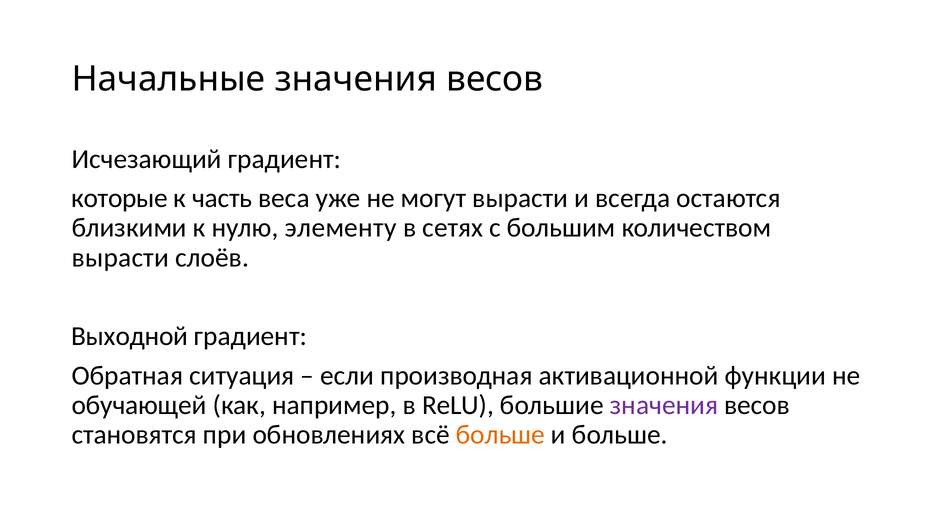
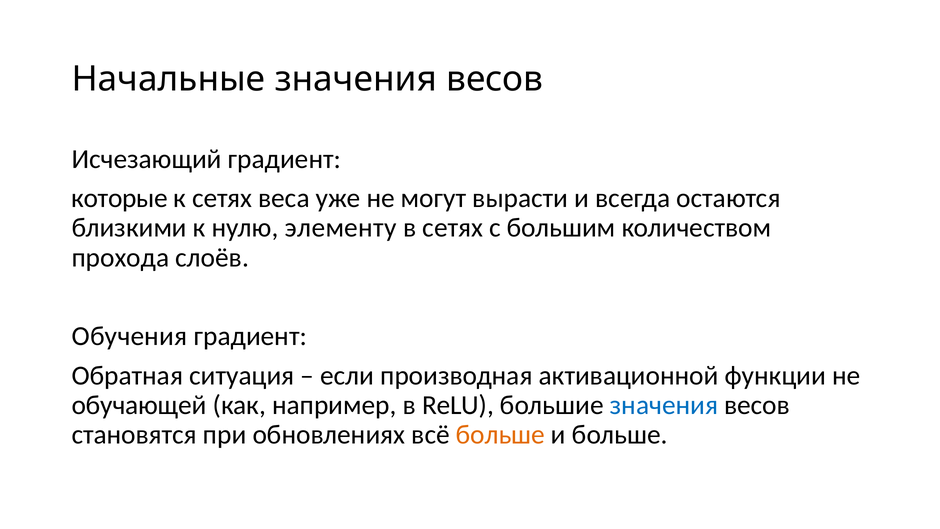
к часть: часть -> сетях (222, 198)
вырасти: вырасти -> прохода (120, 257)
Выходной: Выходной -> Обучения (130, 336)
значения colour: purple -> blue (664, 405)
